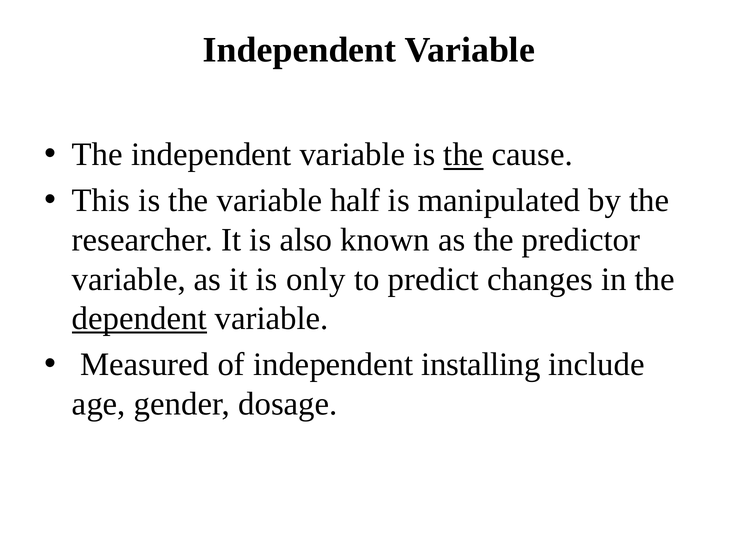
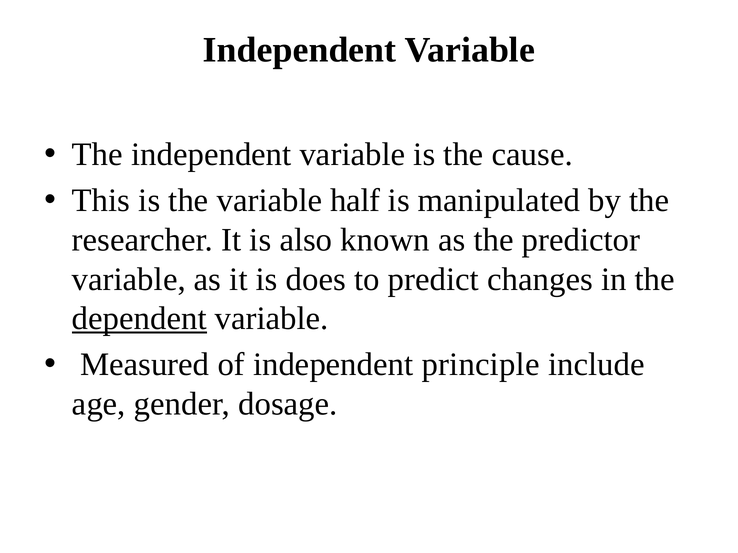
the underline: present -> none (463, 155)
only: only -> does (316, 279)
installing: installing -> principle (481, 365)
